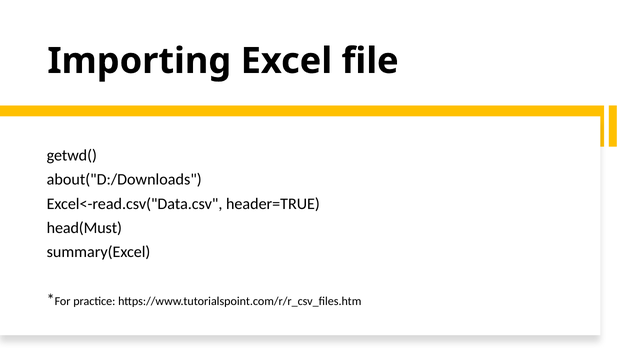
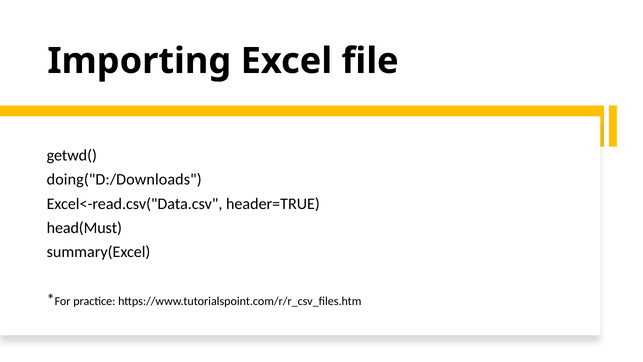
about("D:/Downloads: about("D:/Downloads -> doing("D:/Downloads (124, 179)
